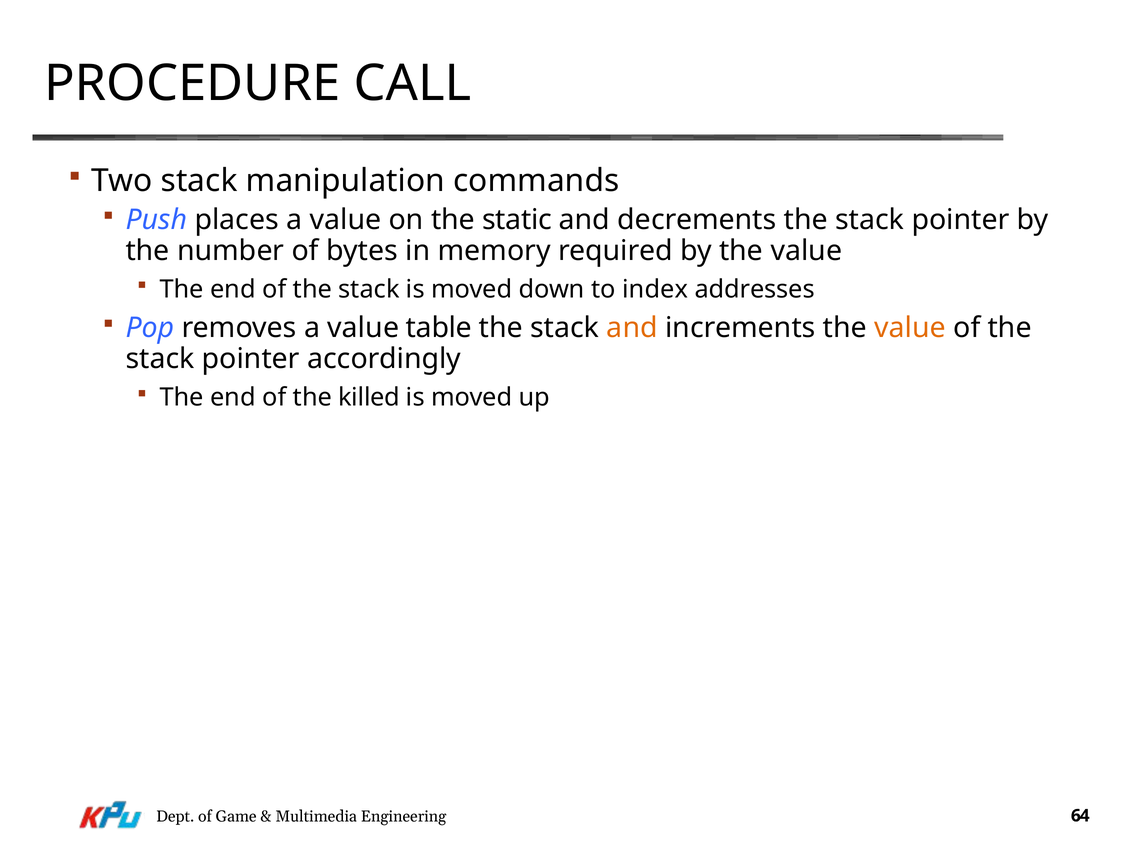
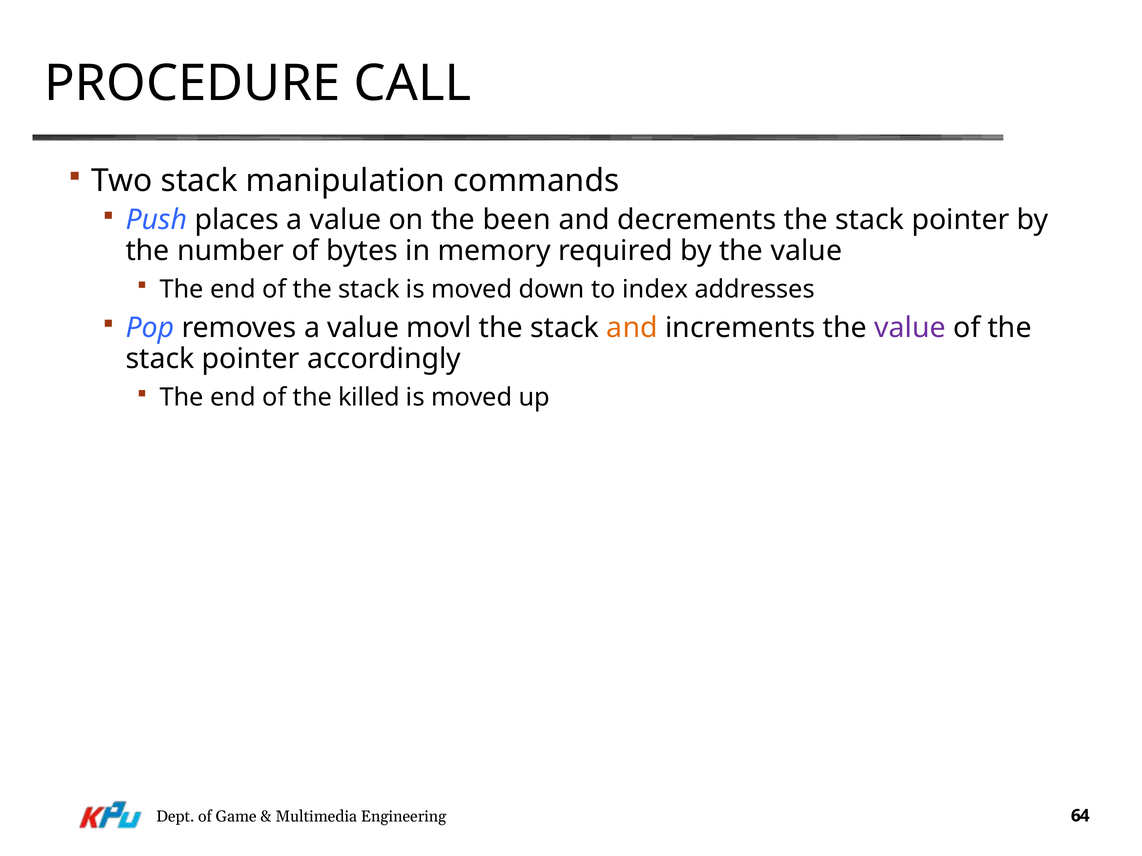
static: static -> been (517, 220)
table: table -> movl (439, 328)
value colour: orange -> purple (910, 328)
